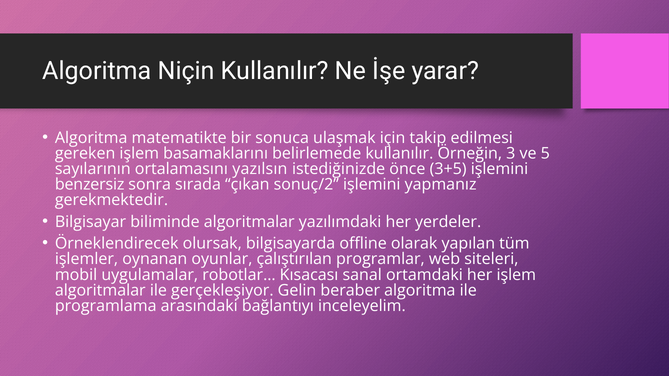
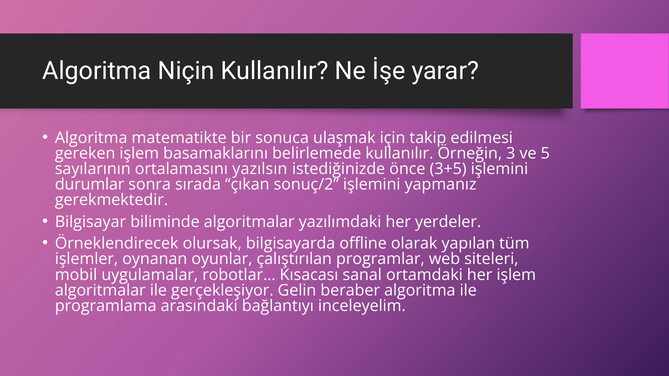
benzersiz: benzersiz -> durumlar (90, 185)
